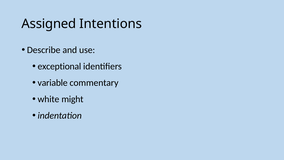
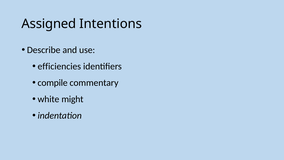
exceptional: exceptional -> efficiencies (59, 66)
variable: variable -> compile (53, 83)
